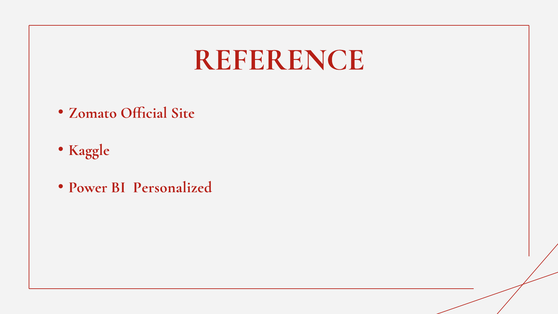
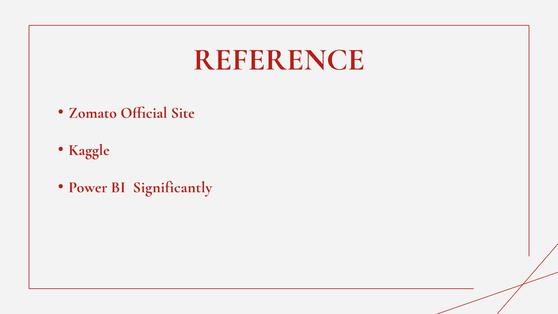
Personalized: Personalized -> Significantly (172, 187)
